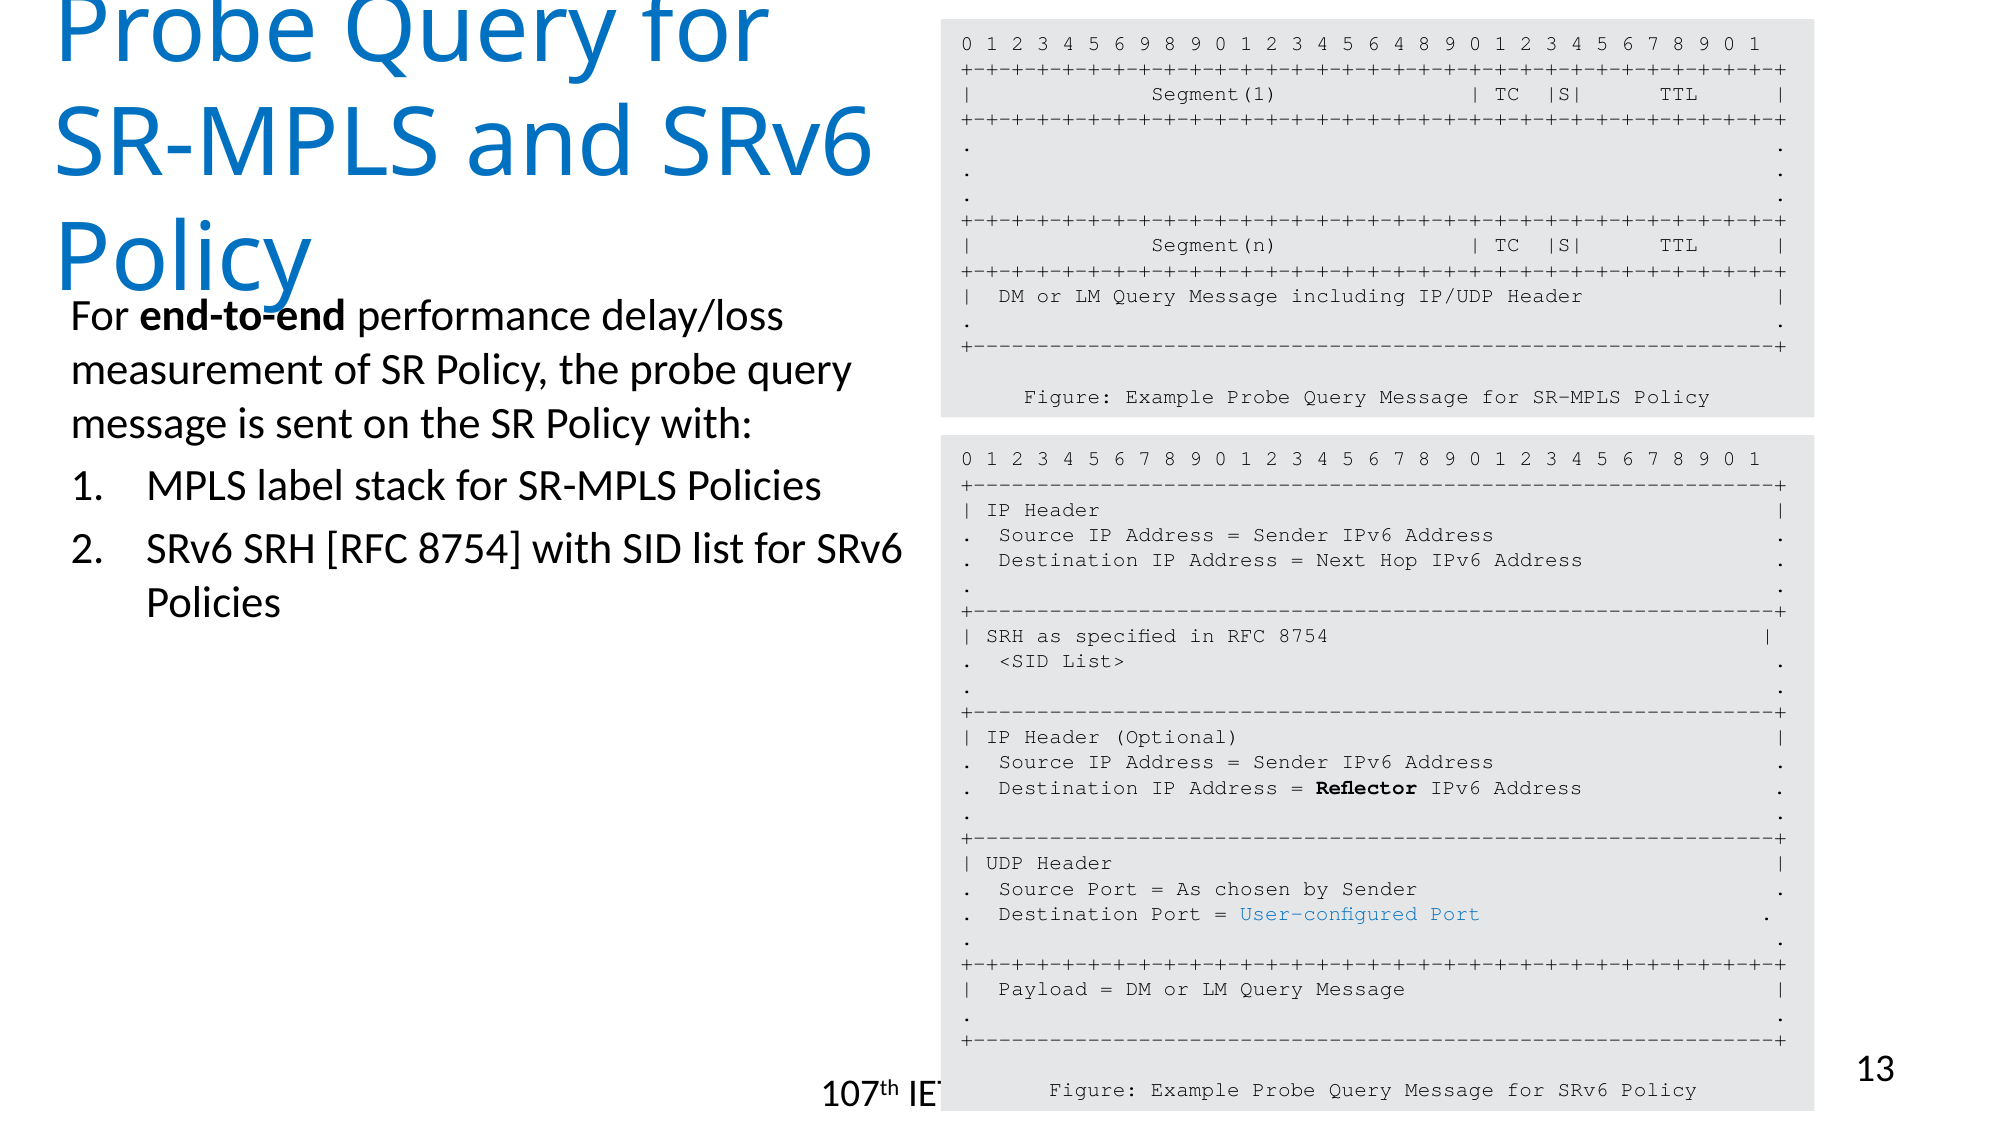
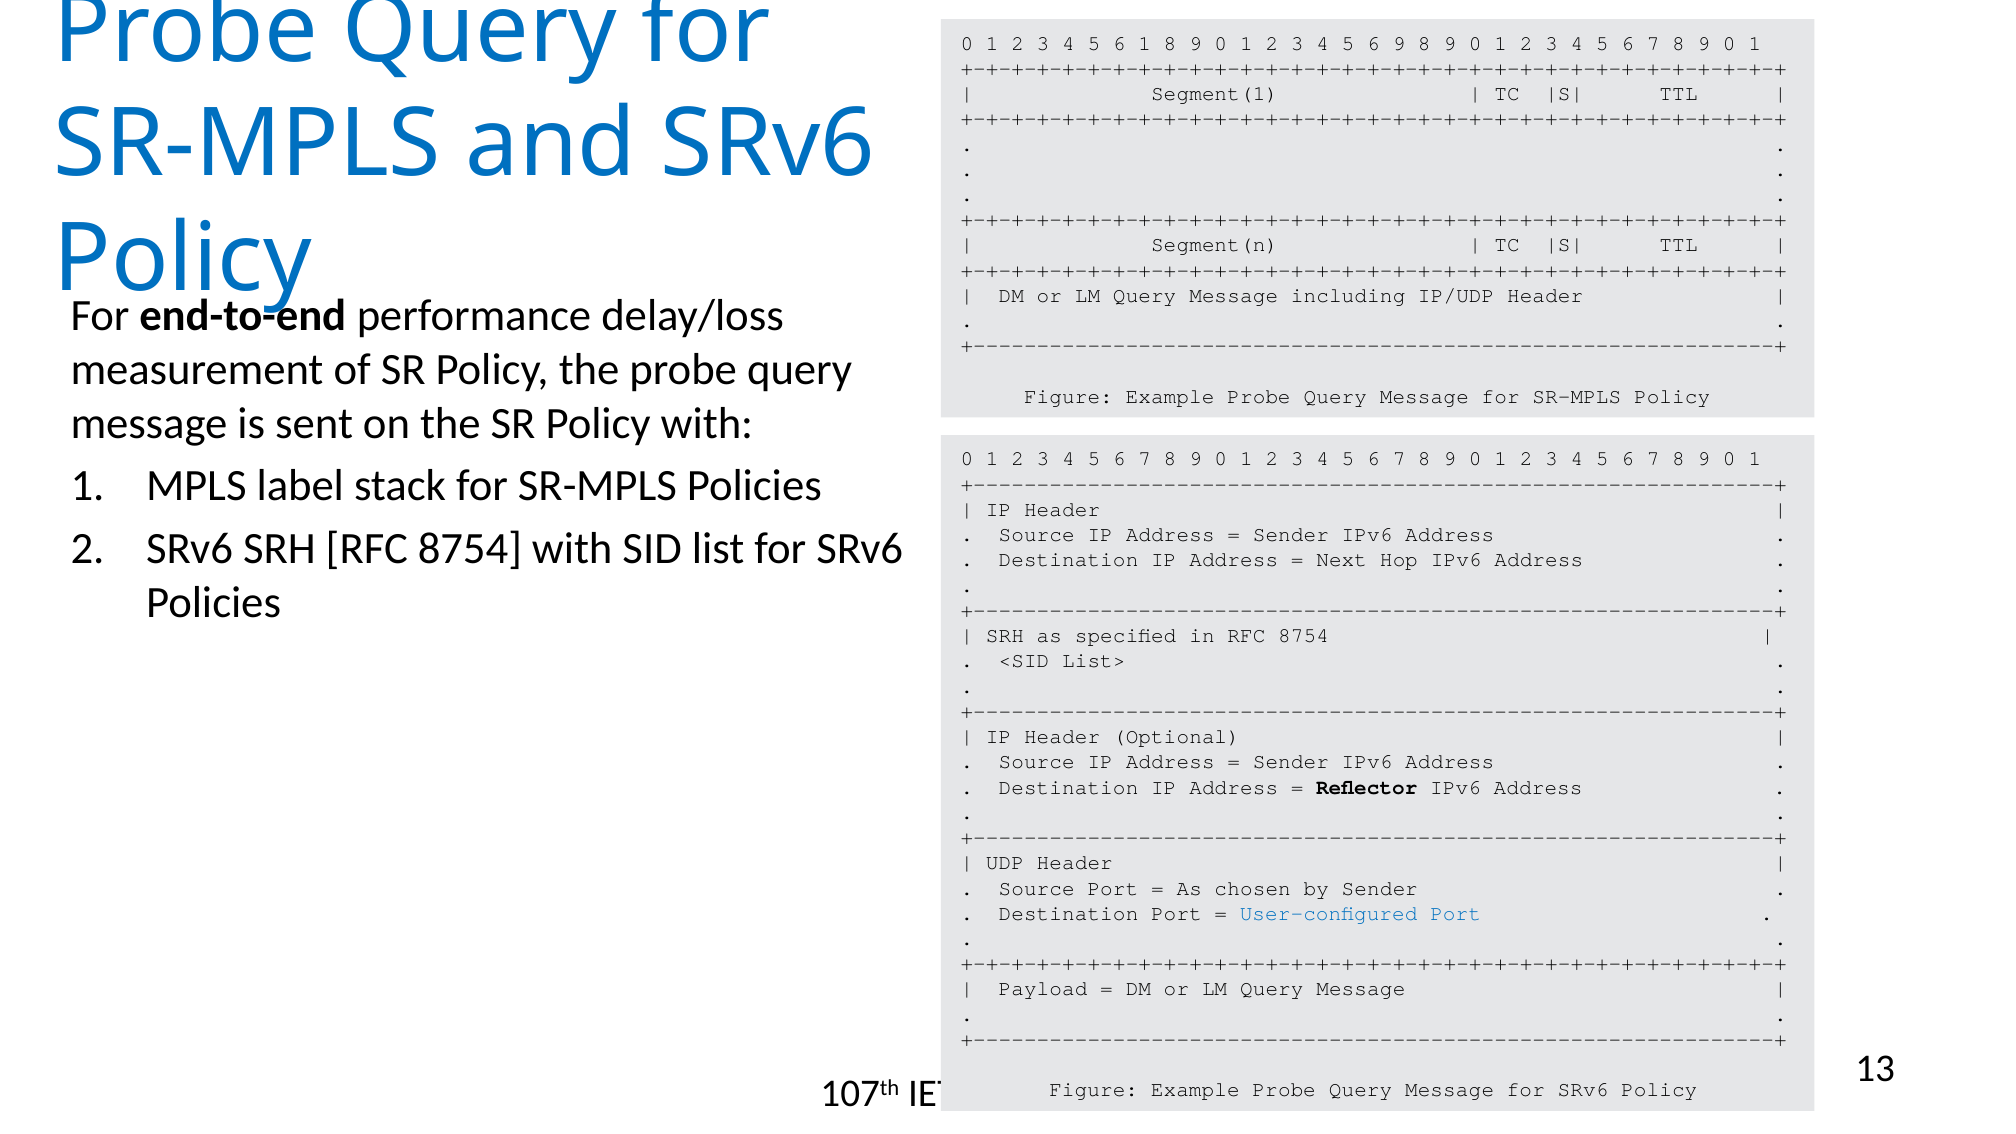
6 9: 9 -> 1 (1145, 43)
6 4: 4 -> 9 (1399, 43)
